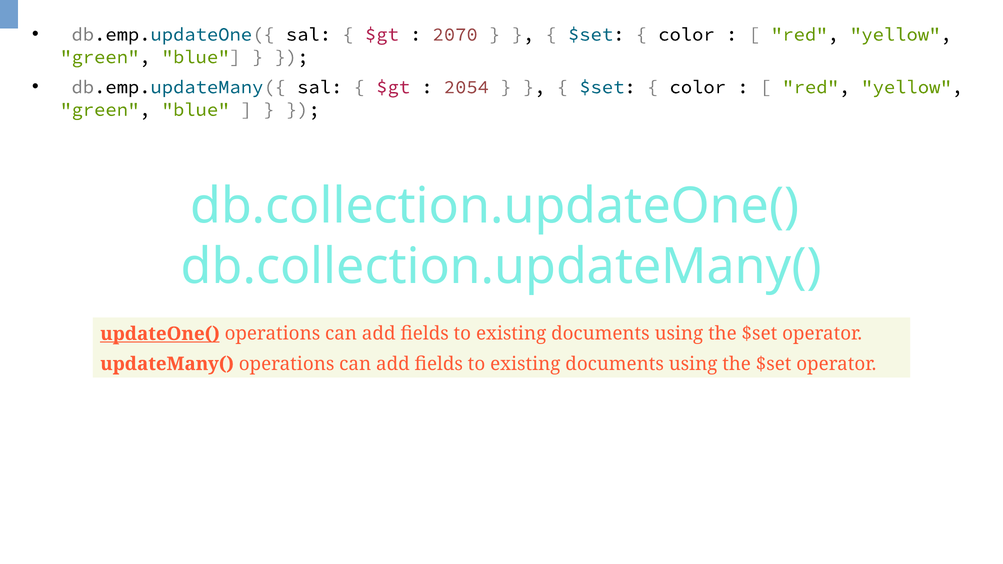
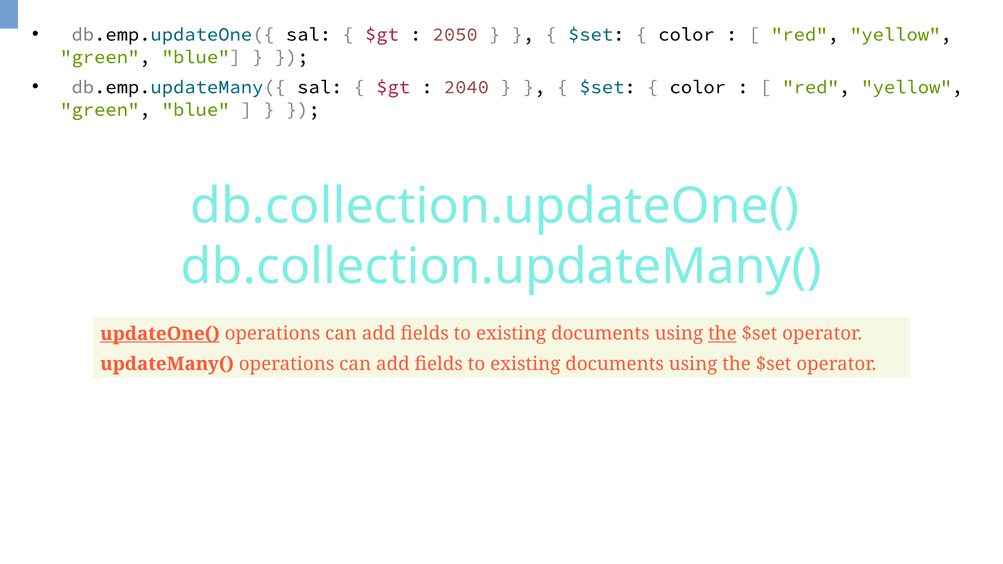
2070: 2070 -> 2050 (455, 34)
2054: 2054 -> 2040 (466, 87)
the underline: none -> present (722, 334)
